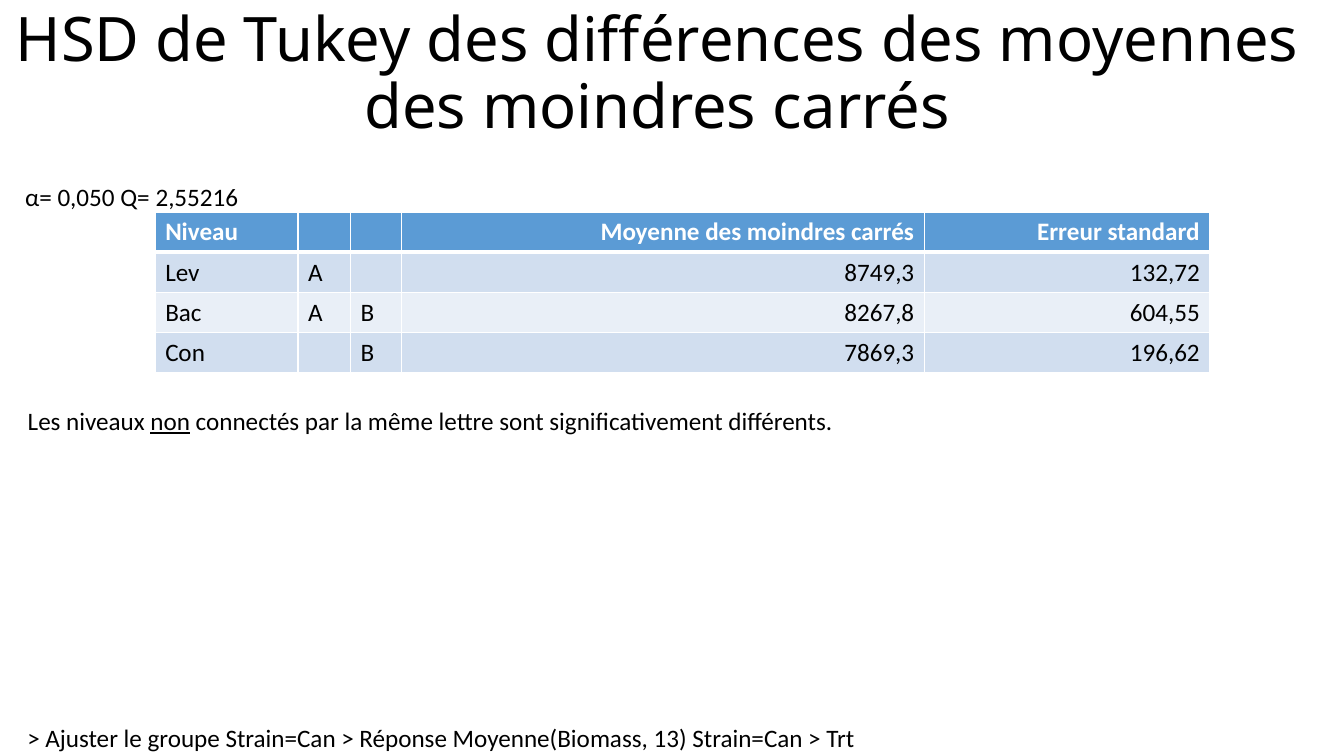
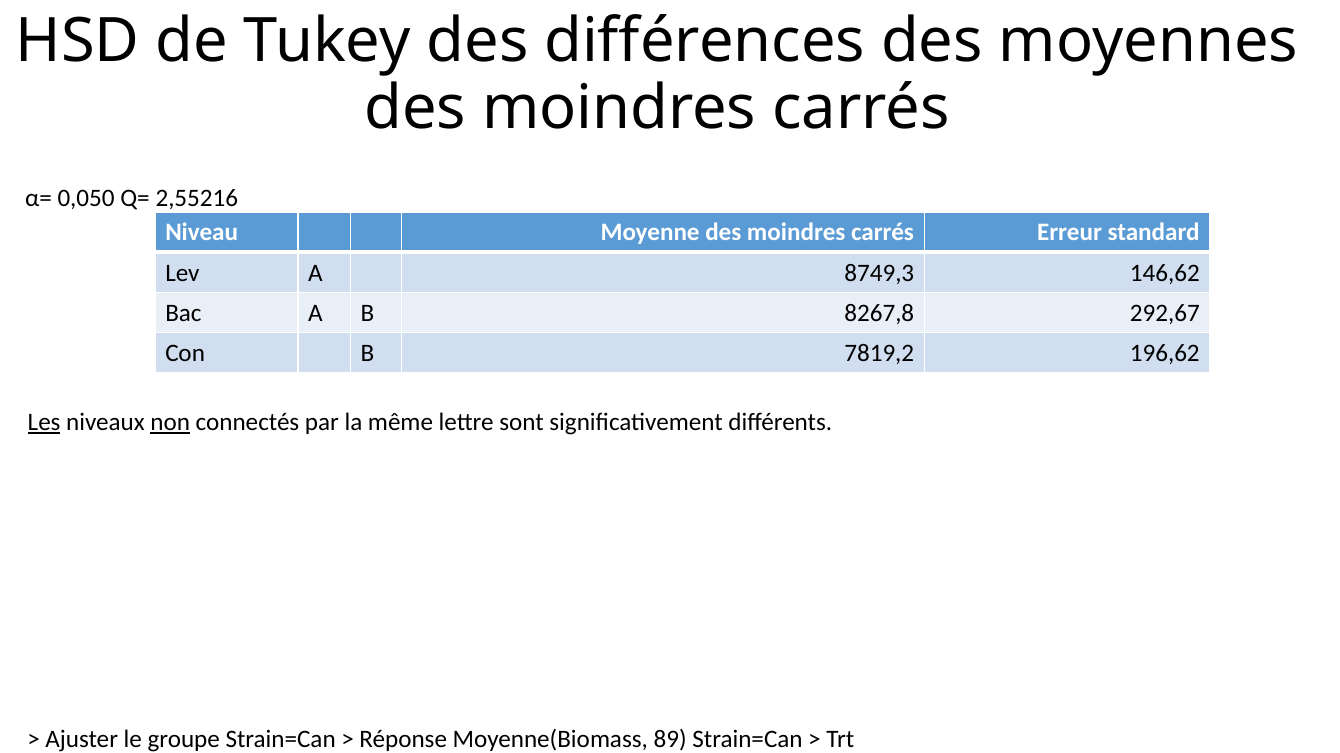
132,72: 132,72 -> 146,62 (1165, 273)
604,55: 604,55 -> 292,67 (1165, 313)
7869,3: 7869,3 -> 7819,2 (879, 354)
Les underline: none -> present (44, 423)
13: 13 -> 89 (670, 740)
